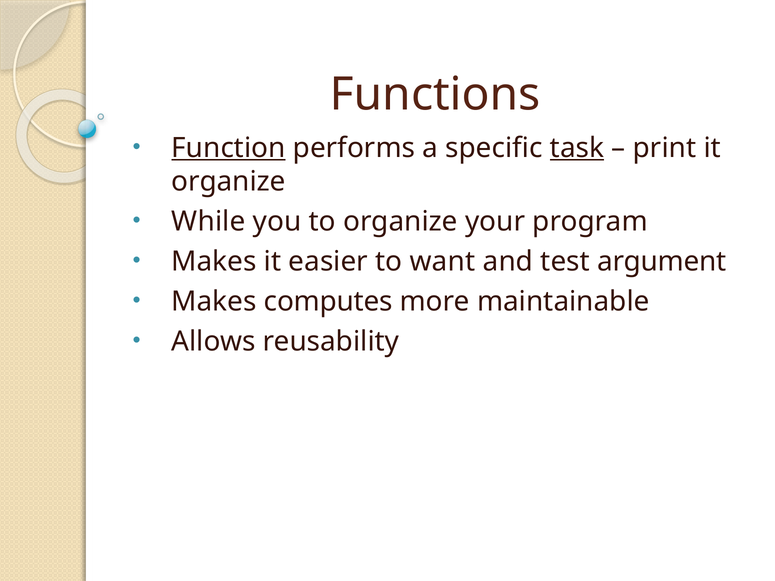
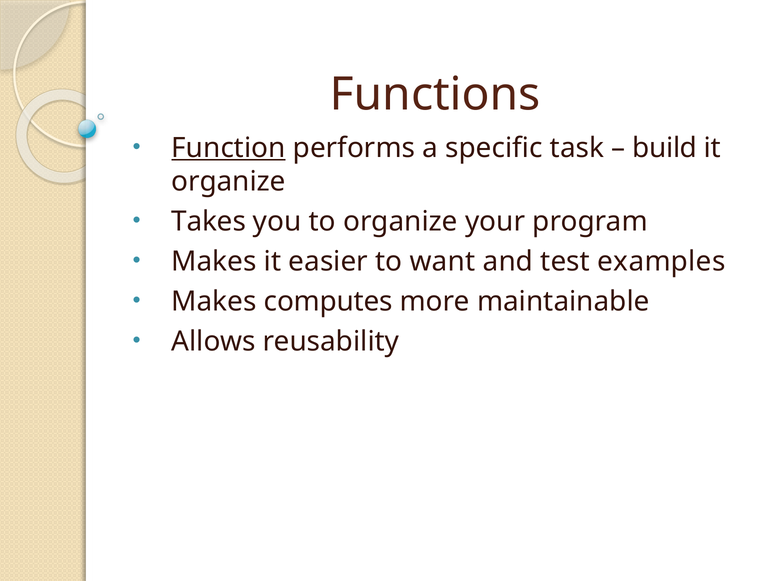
task underline: present -> none (577, 148)
print: print -> build (665, 148)
While: While -> Takes (209, 221)
argument: argument -> examples (661, 262)
